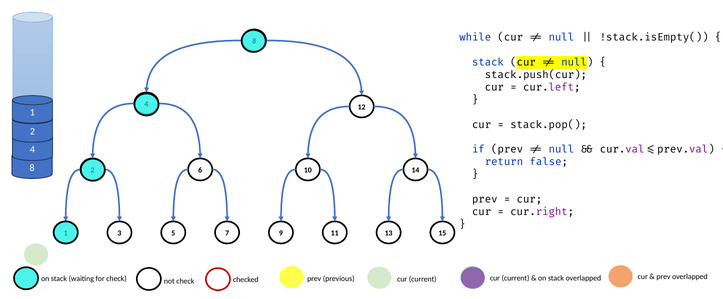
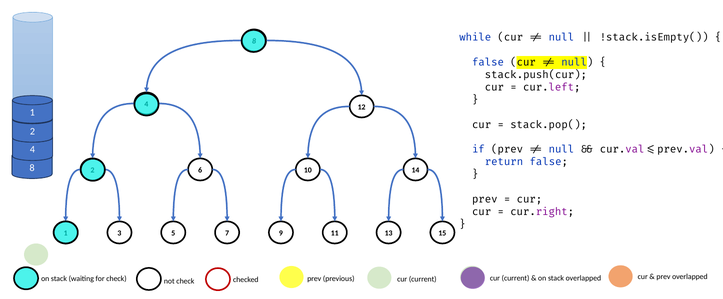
stack: stack -> false (488, 62)
